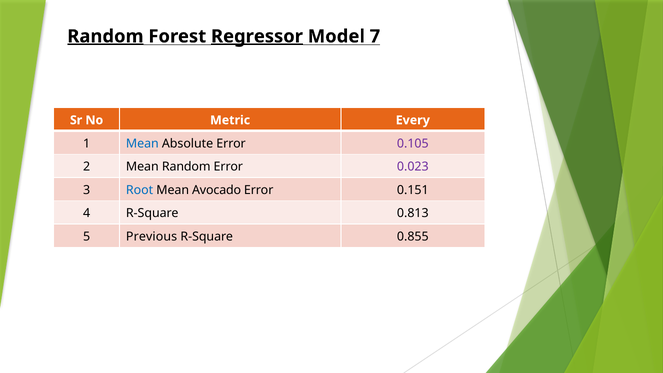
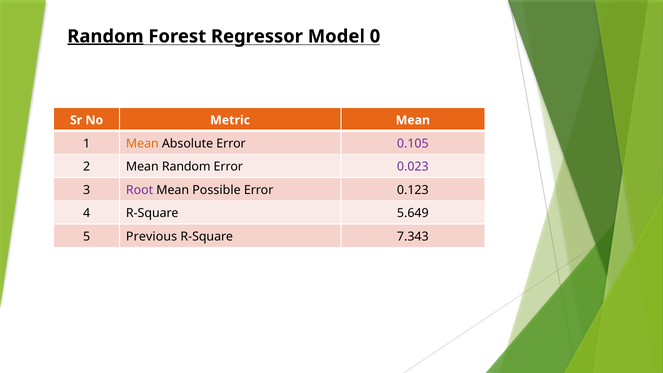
Regressor underline: present -> none (257, 36)
7: 7 -> 0 (375, 36)
Metric Every: Every -> Mean (413, 120)
Mean colour: blue -> orange (142, 143)
Root colour: blue -> purple (140, 190)
Avocado: Avocado -> Possible (216, 190)
0.151: 0.151 -> 0.123 (413, 190)
0.813: 0.813 -> 5.649 (413, 213)
0.855: 0.855 -> 7.343 (413, 236)
